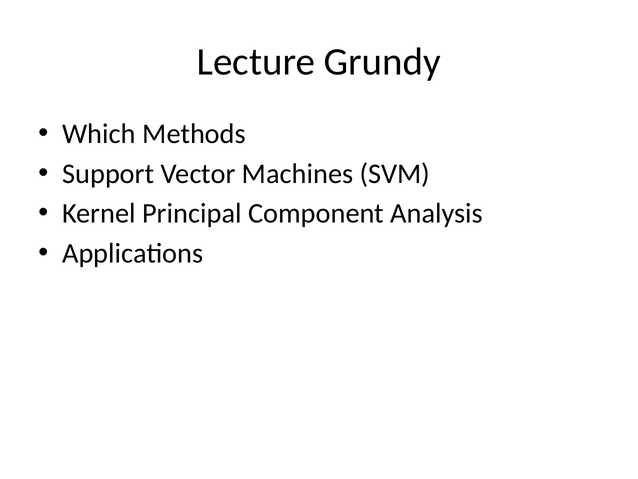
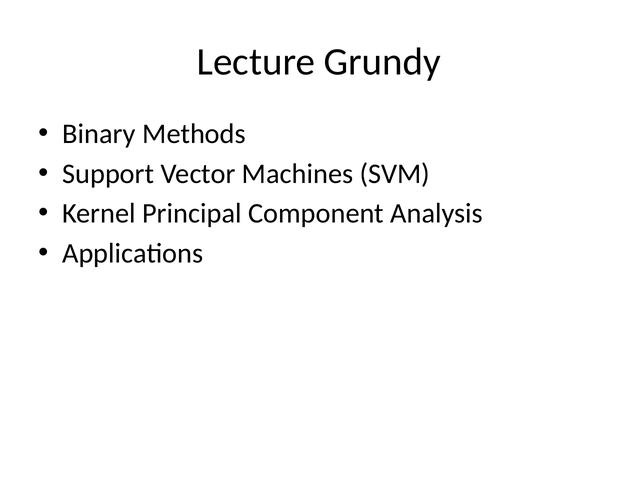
Which: Which -> Binary (99, 134)
